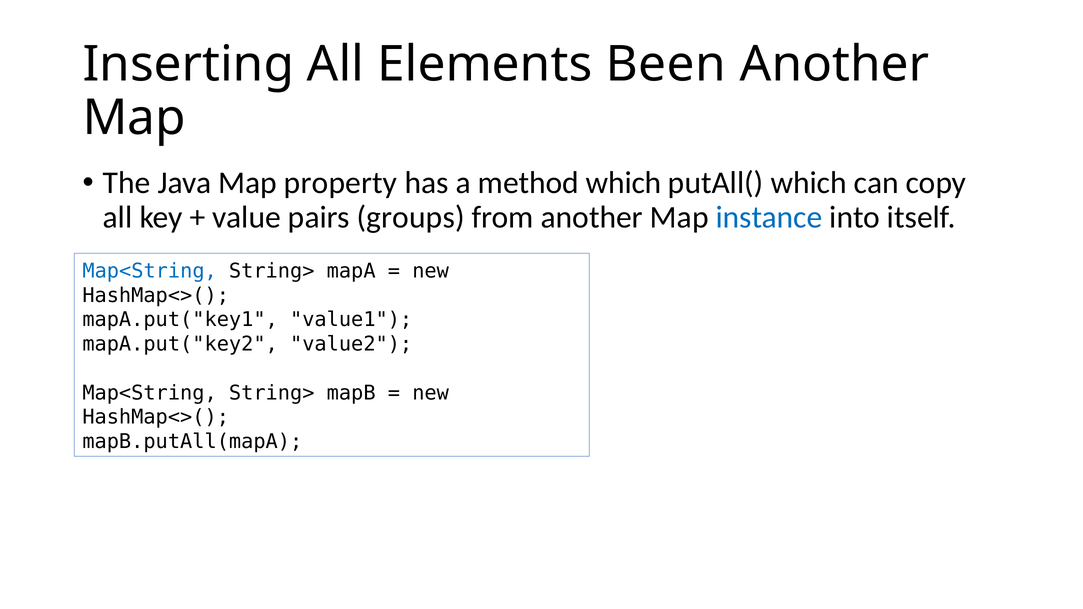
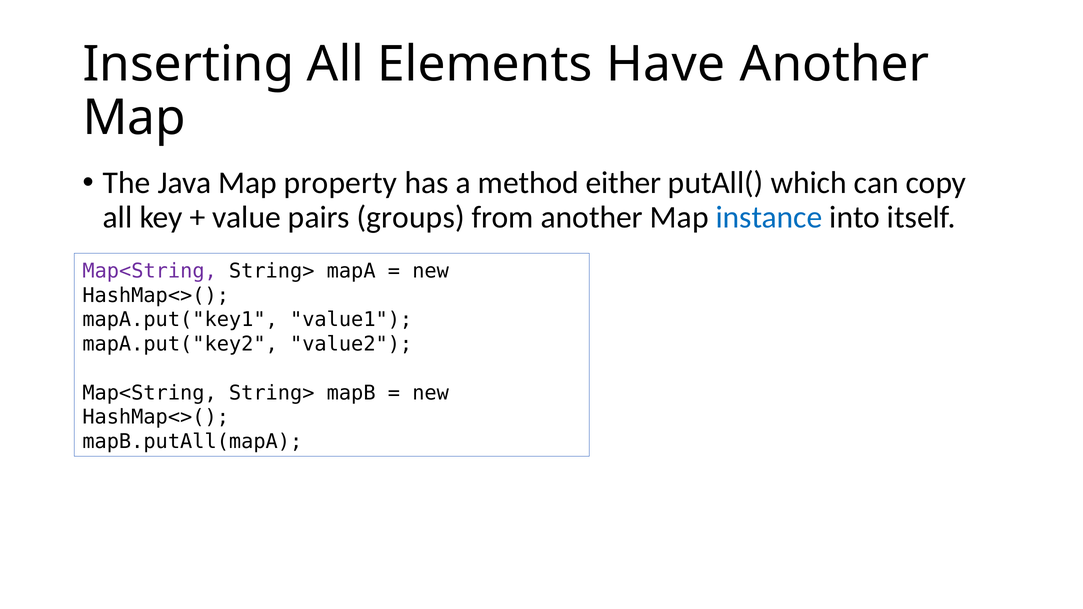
Been: Been -> Have (666, 64)
method which: which -> either (624, 183)
Map<String colour: blue -> purple (150, 271)
